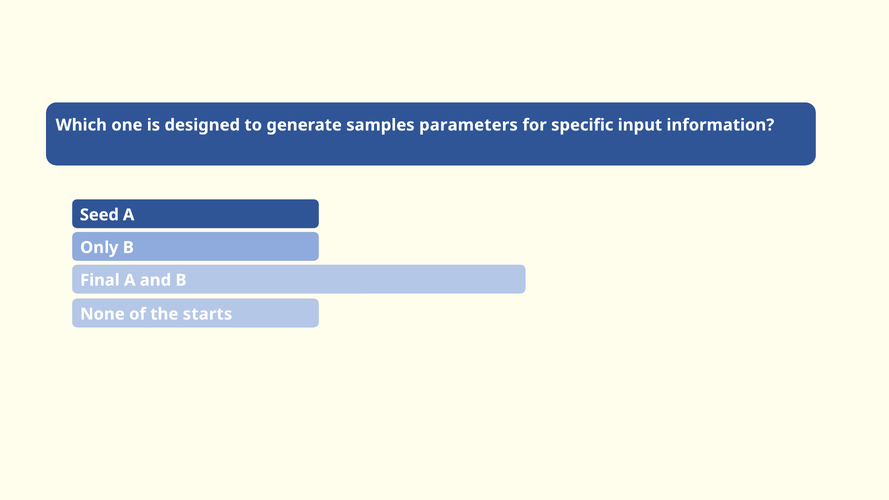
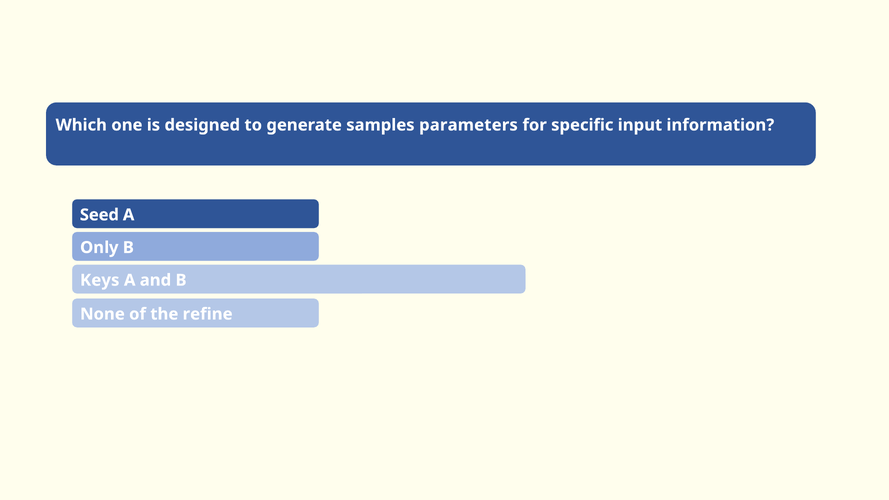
Final: Final -> Keys (100, 280)
starts: starts -> refine (208, 314)
